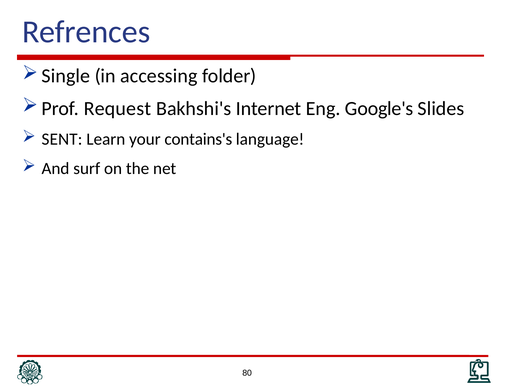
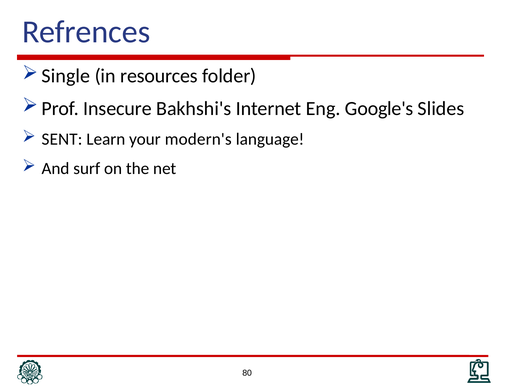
accessing: accessing -> resources (159, 76)
Request: Request -> Insecure (118, 108)
contains's: contains's -> modern's (198, 139)
